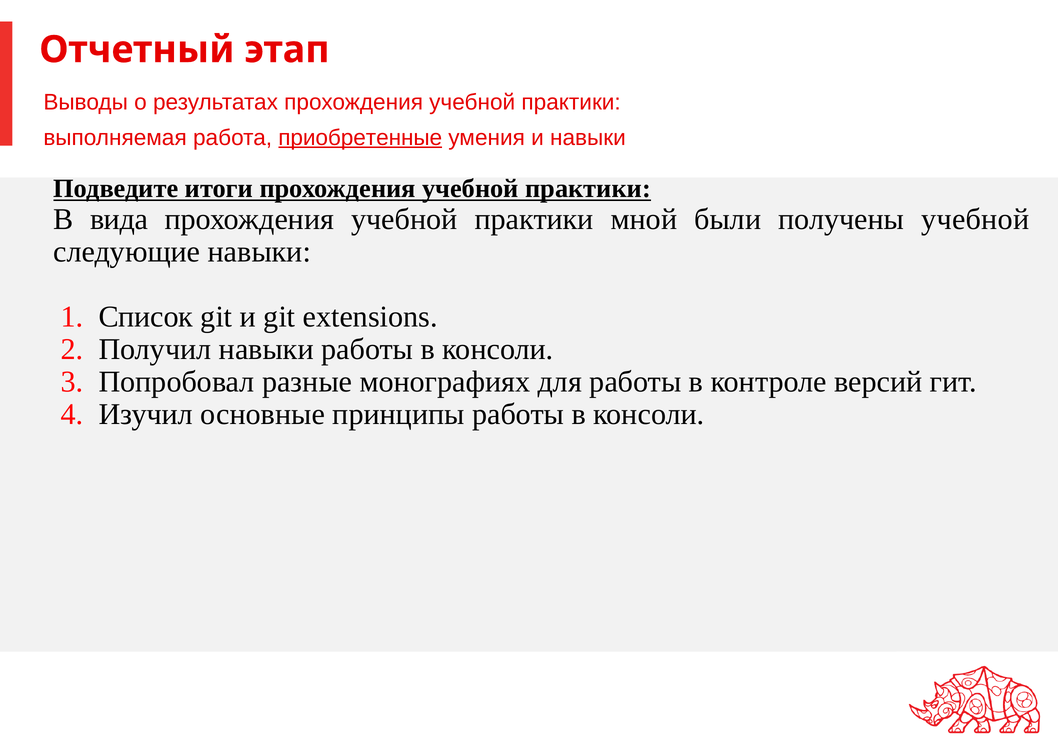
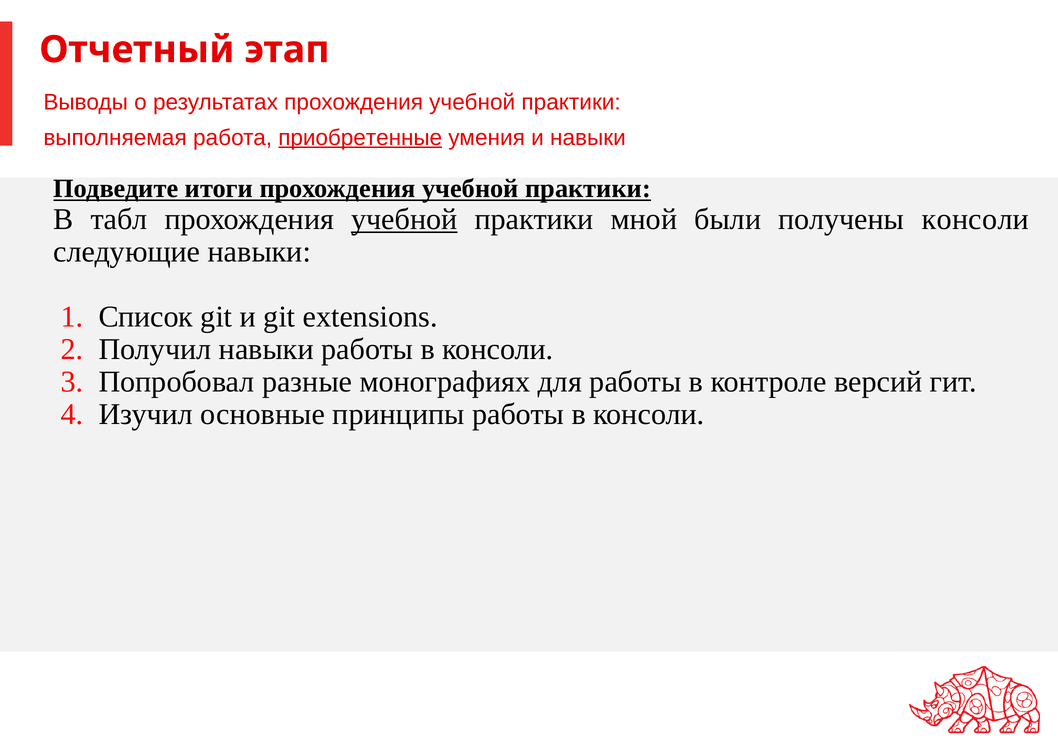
вида: вида -> табл (119, 219)
учебной underline: none -> present (404, 219)
получены учебной: учебной -> консоли (975, 219)
